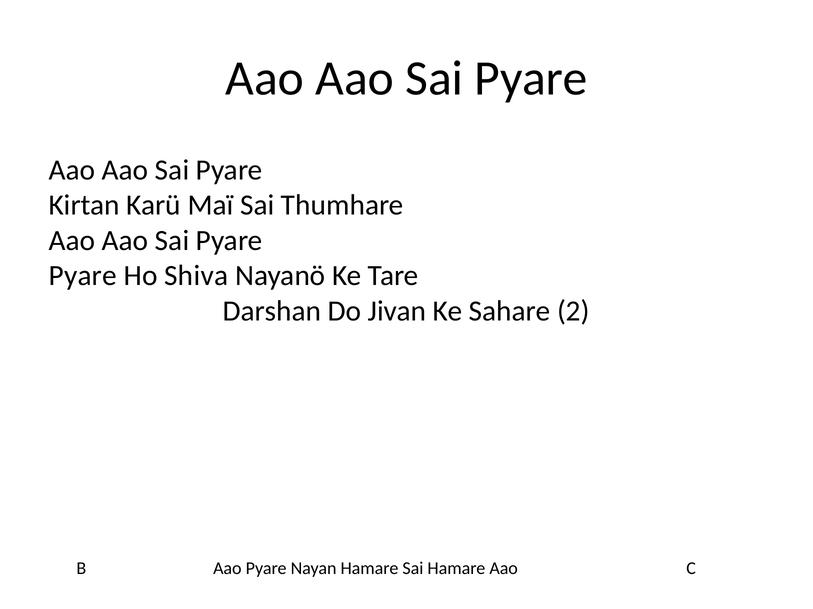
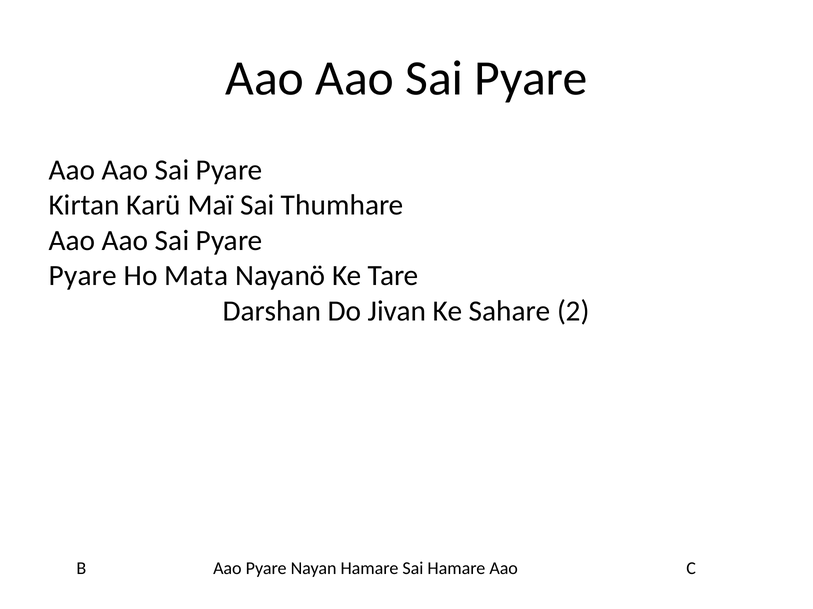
Shiva: Shiva -> Mata (196, 276)
